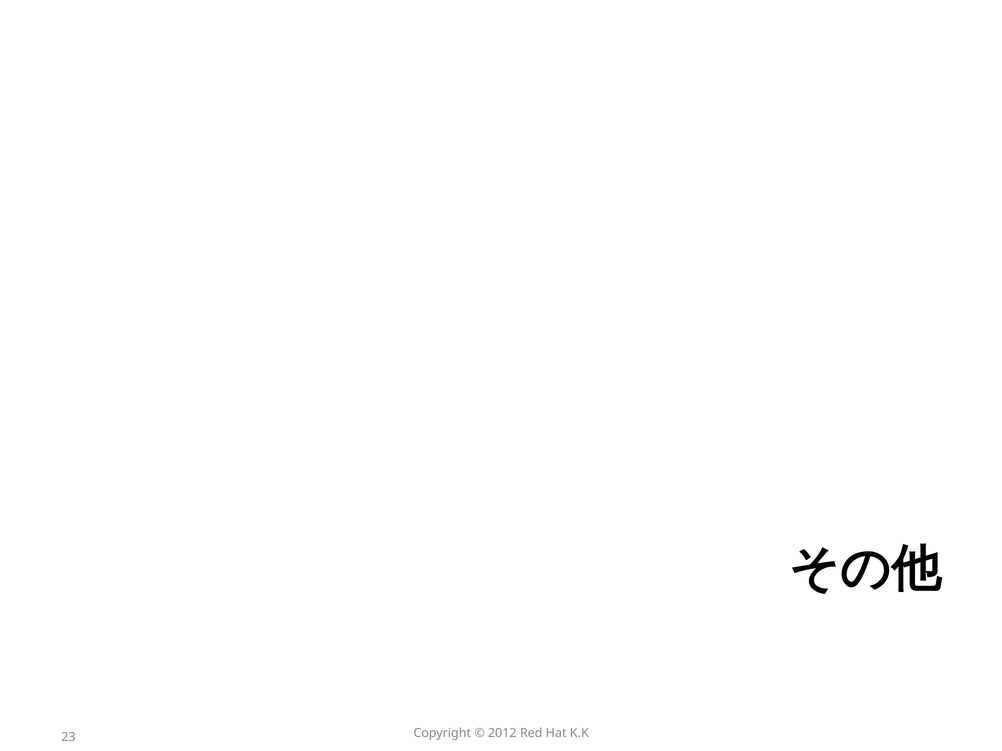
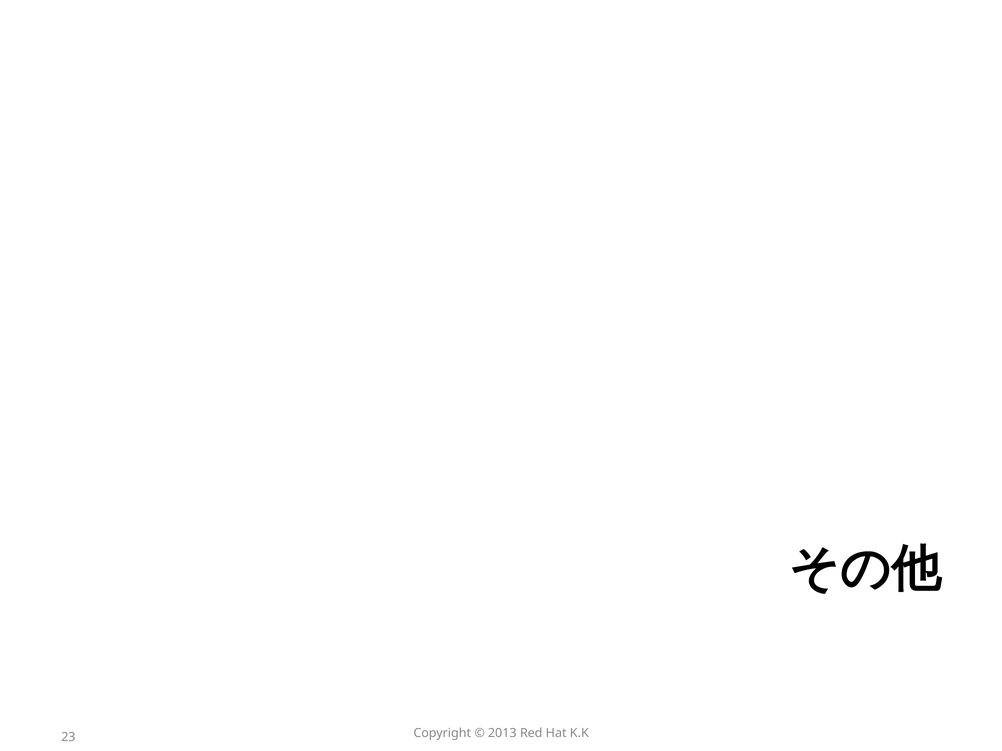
2012: 2012 -> 2013 (502, 733)
